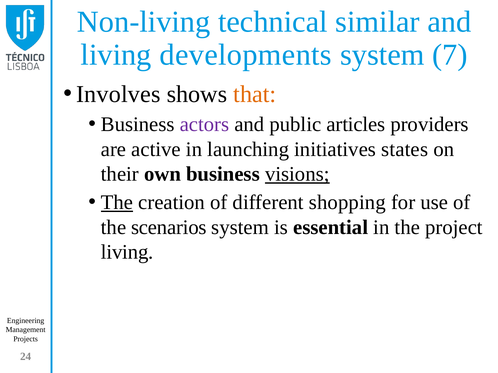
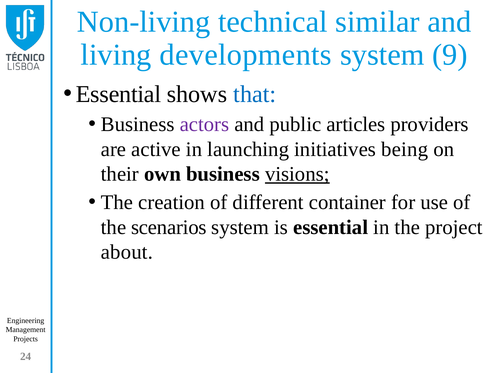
7: 7 -> 9 (450, 55)
Involves: Involves -> Essential (118, 94)
that colour: orange -> blue (255, 94)
states: states -> being (405, 149)
The underline: present -> none (117, 203)
shopping: shopping -> container (347, 203)
living: living -> about (127, 252)
